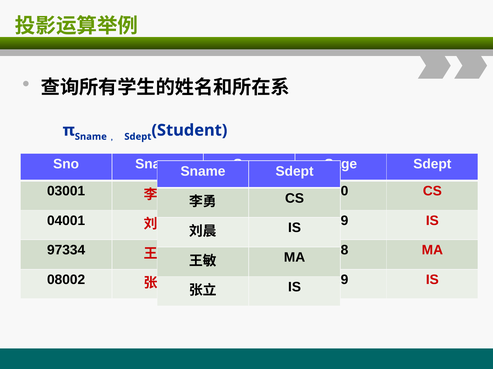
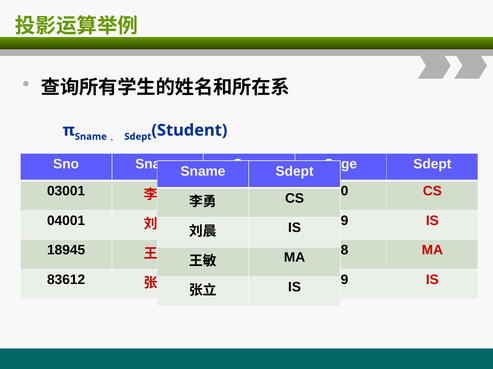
97334: 97334 -> 18945 (66, 251)
08002: 08002 -> 83612 (66, 280)
